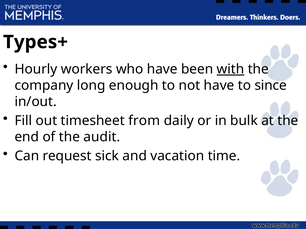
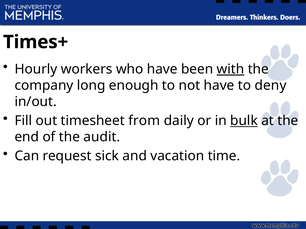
Types+: Types+ -> Times+ (36, 42)
since: since -> deny (271, 86)
bulk underline: none -> present (244, 121)
